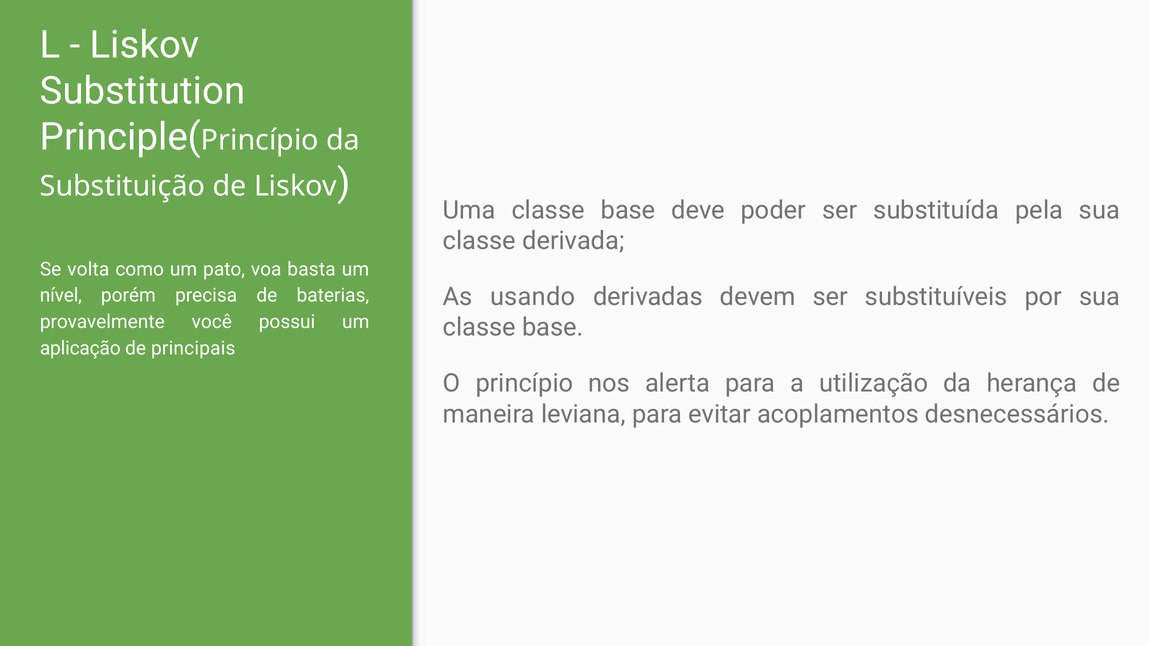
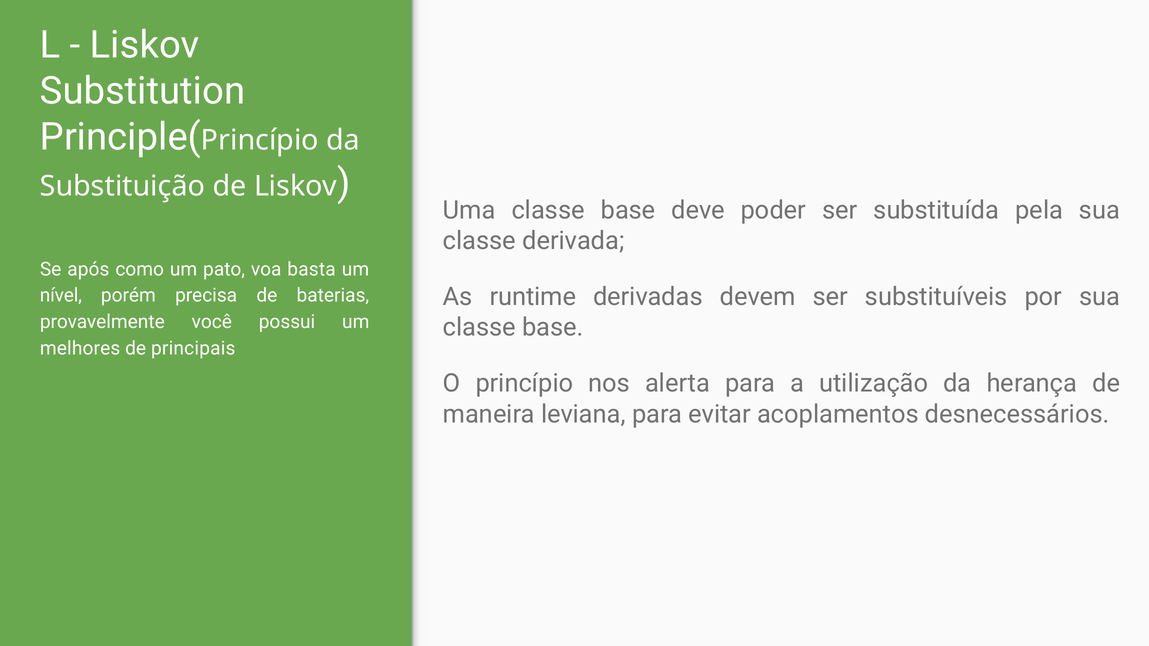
volta: volta -> após (88, 269)
usando: usando -> runtime (533, 297)
aplicação: aplicação -> melhores (80, 349)
